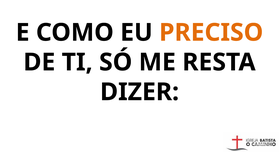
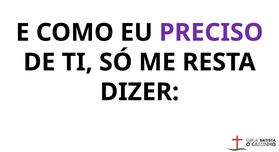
PRECISO colour: orange -> purple (211, 33)
